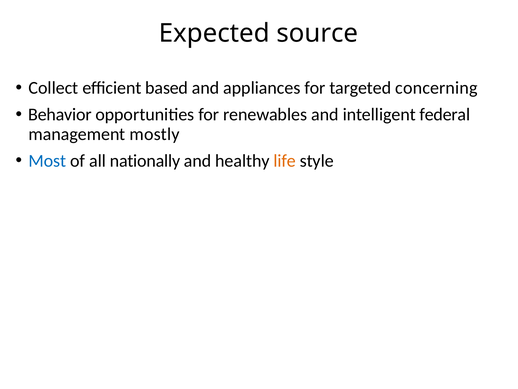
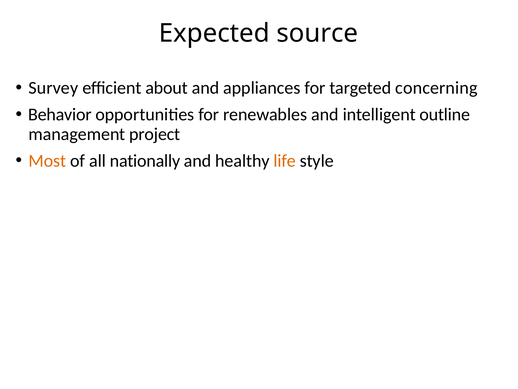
Collect: Collect -> Survey (53, 88)
based: based -> about (167, 88)
federal: federal -> outline (445, 115)
mostly: mostly -> project (155, 134)
Most colour: blue -> orange (47, 161)
